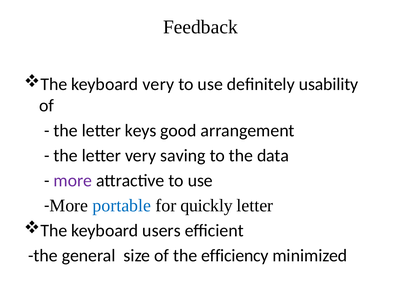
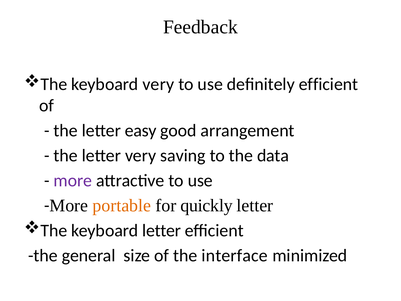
definitely usability: usability -> efficient (328, 84)
keys: keys -> easy (141, 131)
portable colour: blue -> orange (122, 205)
keyboard users: users -> letter (162, 230)
efficiency: efficiency -> interface (235, 255)
